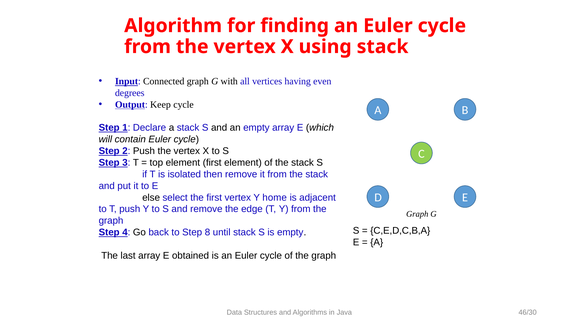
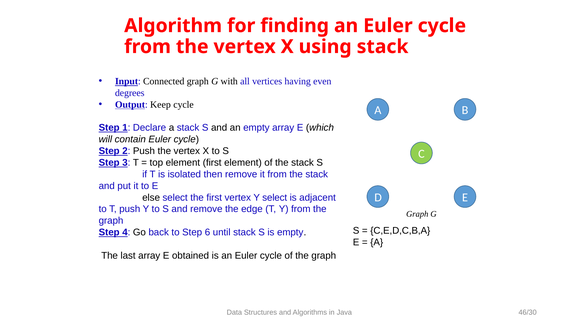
Y home: home -> select (275, 197)
8: 8 -> 6 (207, 232)
